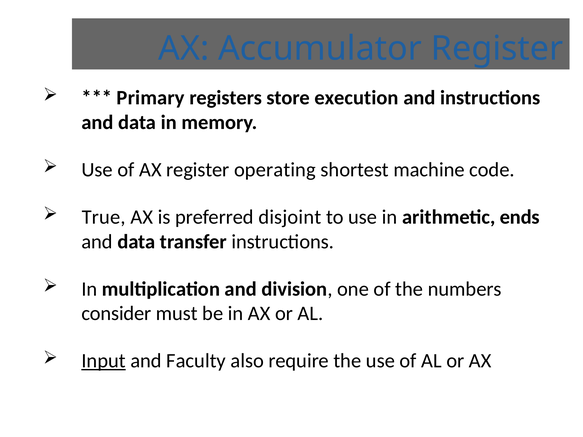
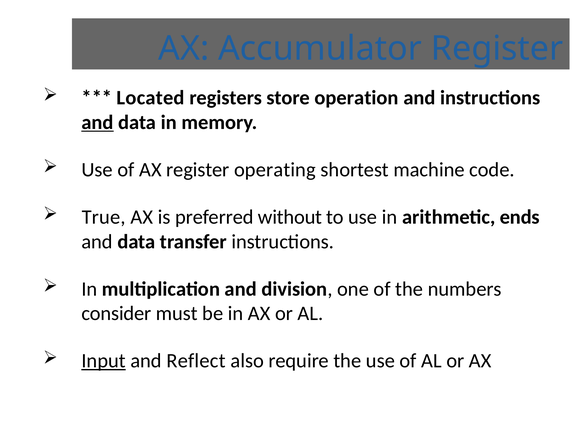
Primary: Primary -> Located (151, 98)
execution: execution -> operation (357, 98)
and underline: none -> present (97, 122)
disjoint: disjoint -> without (290, 217)
Faculty: Faculty -> Reflect (196, 361)
